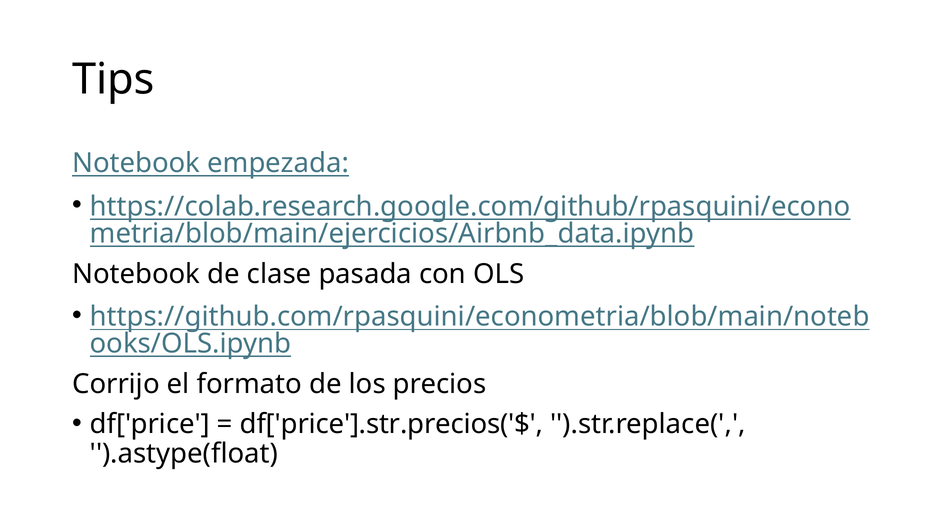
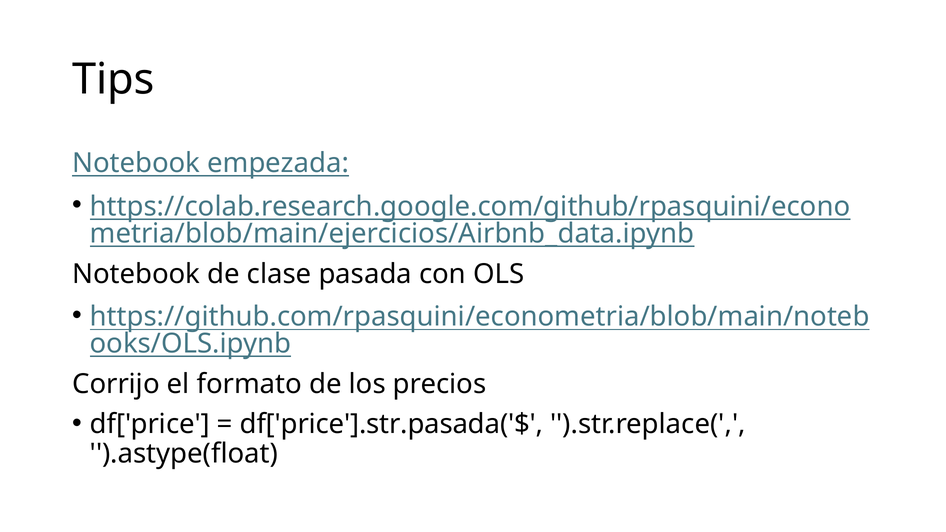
df['price'].str.precios('$: df['price'].str.precios('$ -> df['price'].str.pasada('$ (391, 424)
